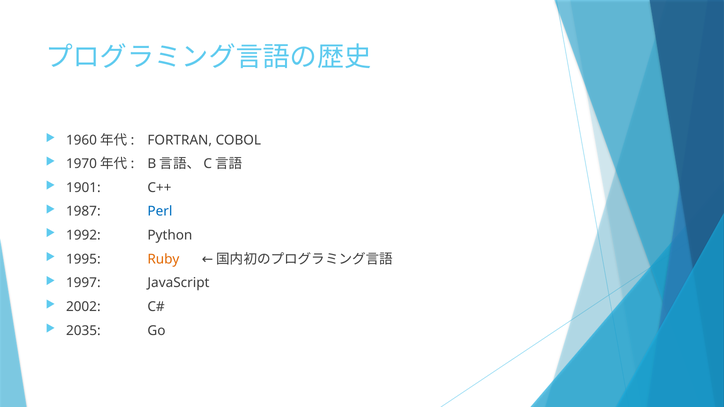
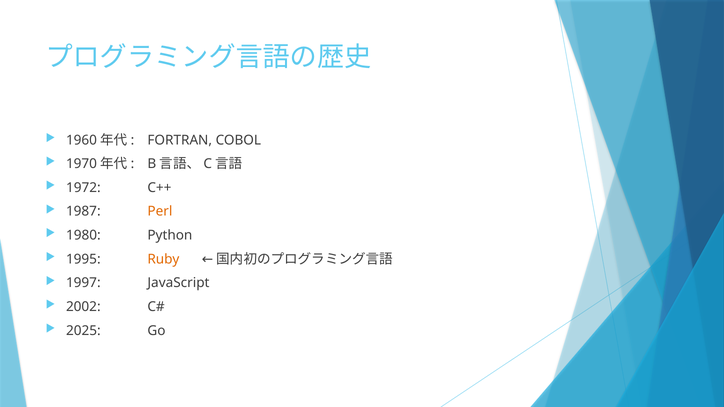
1901: 1901 -> 1972 (83, 188)
Perl colour: blue -> orange (160, 212)
1992: 1992 -> 1980 (83, 235)
2035: 2035 -> 2025 (83, 331)
